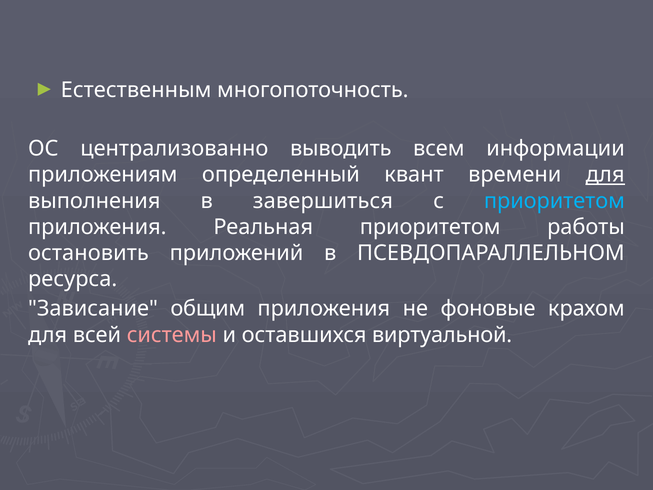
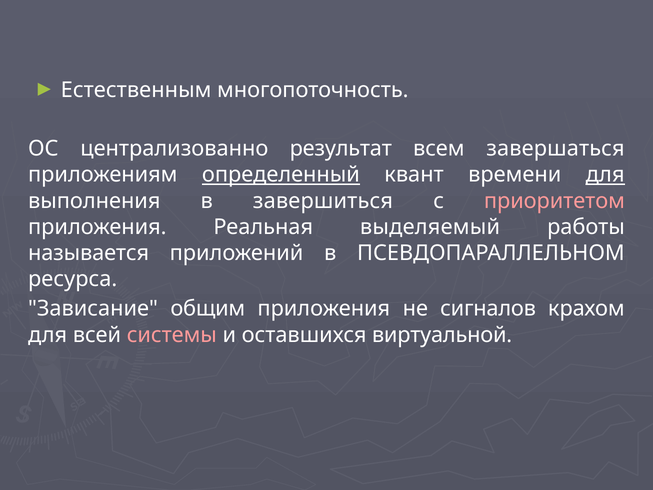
выводить: выводить -> результат (341, 149)
информации: информации -> завершаться (555, 149)
определенный underline: none -> present (281, 175)
приоритетом colour: light blue -> pink (554, 201)
Реальная приоритетом: приоритетом -> выделяемый (430, 227)
остановить: остановить -> называется (89, 253)
фоновые: фоновые -> сигналов (488, 309)
